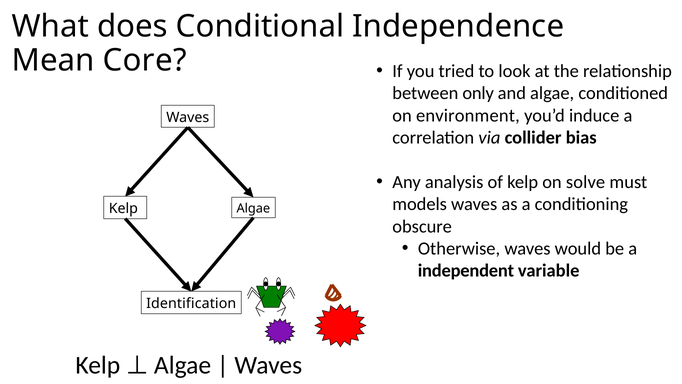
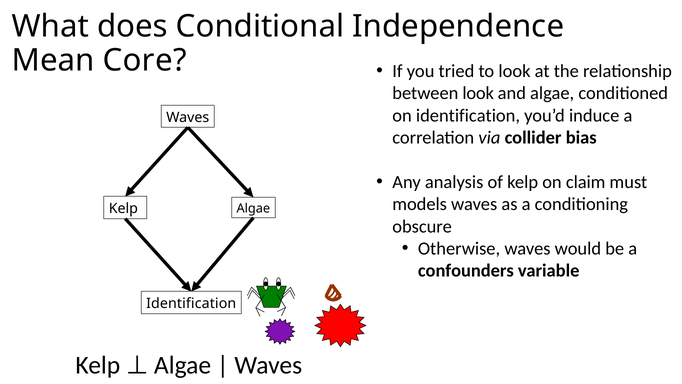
between only: only -> look (478, 93)
on environment: environment -> identification (468, 115)
solve: solve -> claim (586, 182)
independent: independent -> confounders (466, 270)
